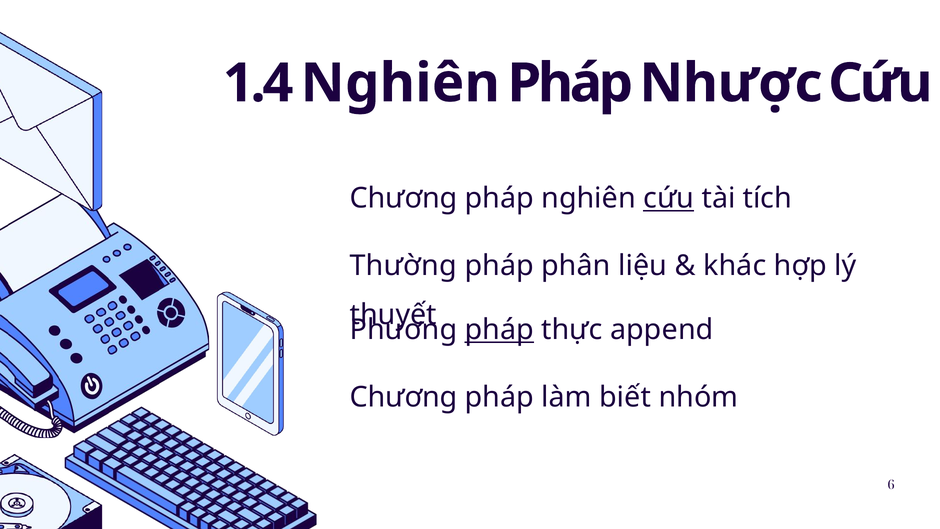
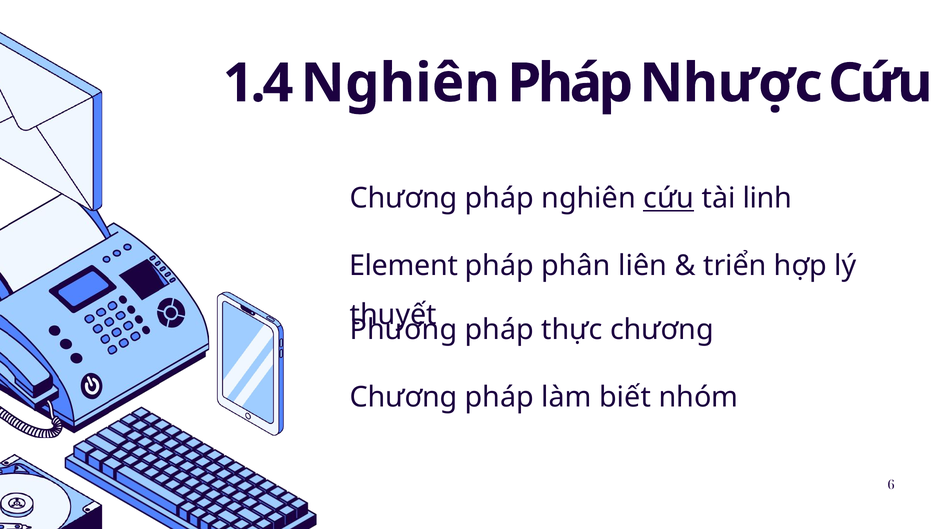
tích: tích -> linh (767, 198)
Thường: Thường -> Element (404, 265)
liệu: liệu -> liên (643, 265)
khác: khác -> triển (735, 265)
pháp underline: present -> none (499, 330)
thực append: append -> chương (662, 330)
